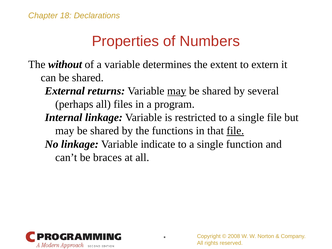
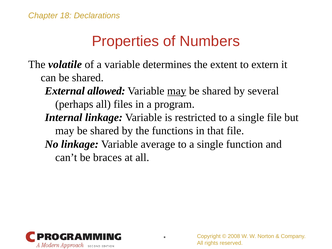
without: without -> volatile (65, 64)
returns: returns -> allowed (106, 91)
file underline: present -> none (235, 131)
indicate: indicate -> average (158, 144)
